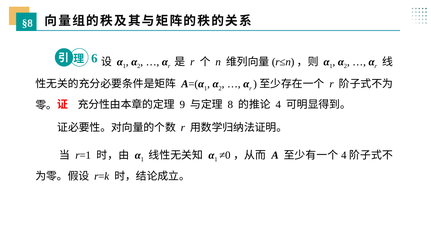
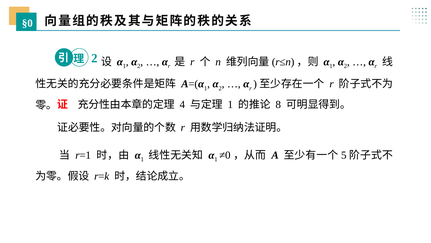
§8: §8 -> §0 (27, 23)
6: 6 -> 2 (94, 58)
9: 9 -> 4 (182, 104)
8: 8 -> 1 (230, 104)
4: 4 -> 8 (278, 104)
4: 4 -> 5 (344, 155)
